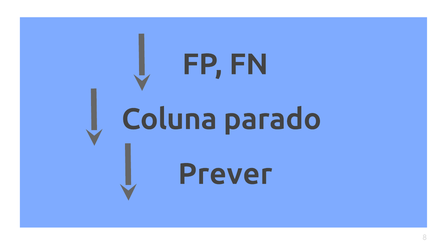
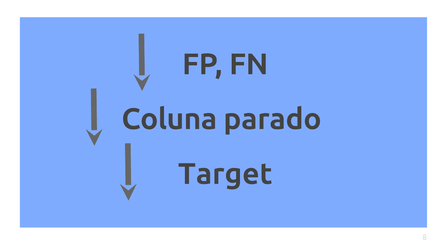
Prever: Prever -> Target (225, 174)
